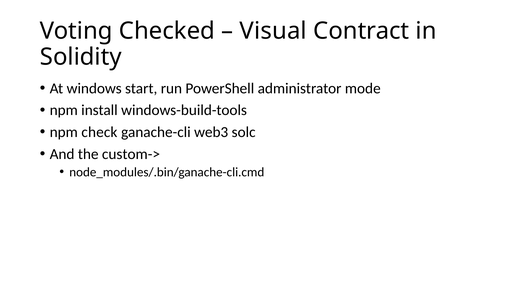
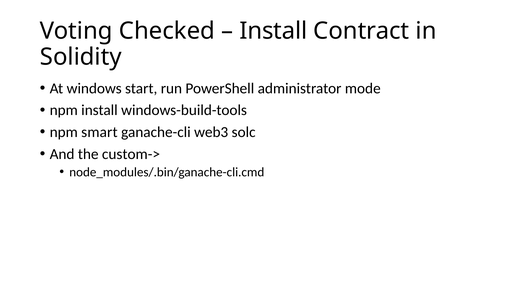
Visual: Visual -> Install (273, 31)
check: check -> smart (99, 132)
